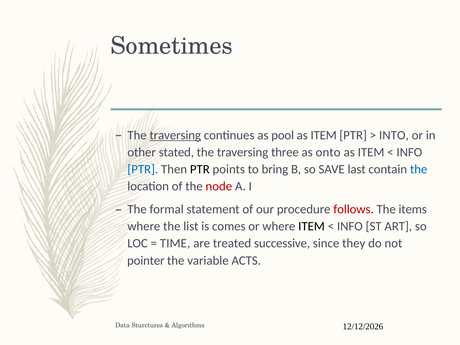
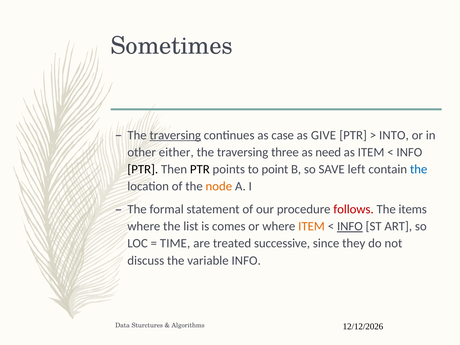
pool: pool -> case (283, 135)
ITEM: ITEM -> GIVE (323, 135)
stated: stated -> either (176, 152)
onto: onto -> need (328, 152)
PTR colour: blue -> black (143, 169)
bring: bring -> point (275, 169)
last: last -> left (357, 169)
node colour: red -> orange (219, 186)
ITEM colour: black -> orange (312, 226)
INFO underline: none -> present (350, 226)
pointer: pointer -> discuss (146, 260)
variable ACTS: ACTS -> INFO (246, 260)
